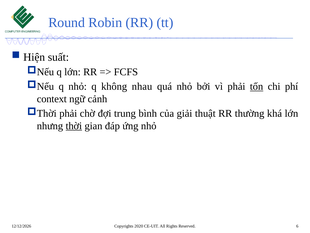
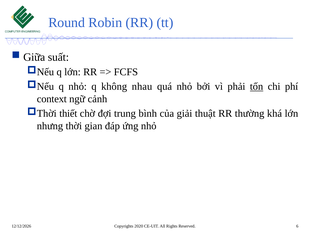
Hiện: Hiện -> Giữa (34, 57)
phải: phải -> thiết (68, 113)
thời underline: present -> none (74, 126)
